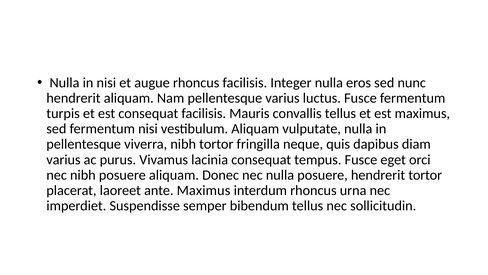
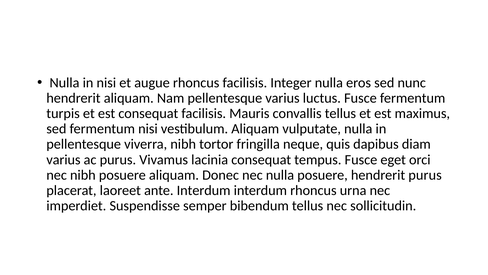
hendrerit tortor: tortor -> purus (425, 175)
ante Maximus: Maximus -> Interdum (204, 190)
